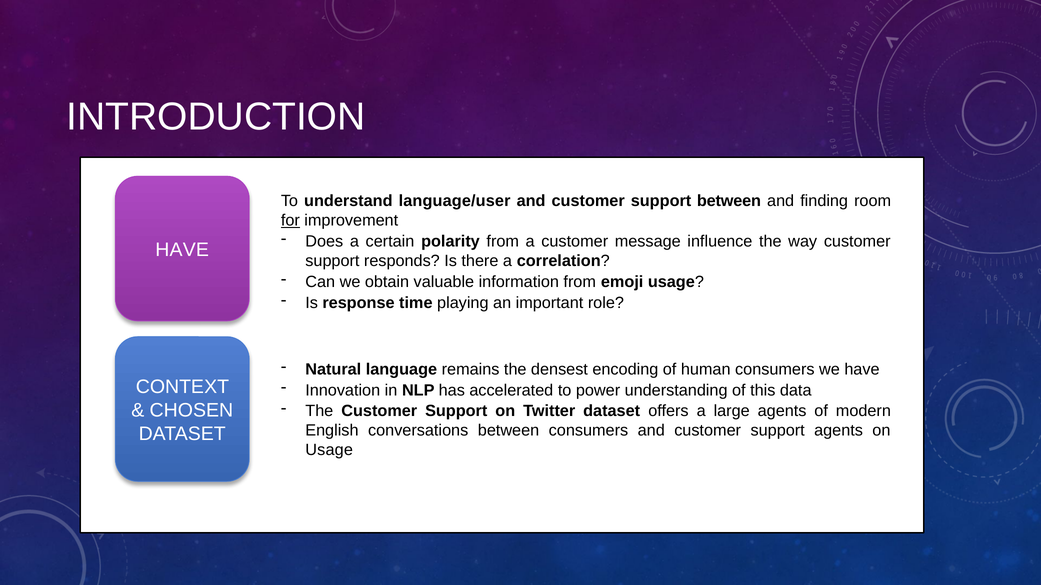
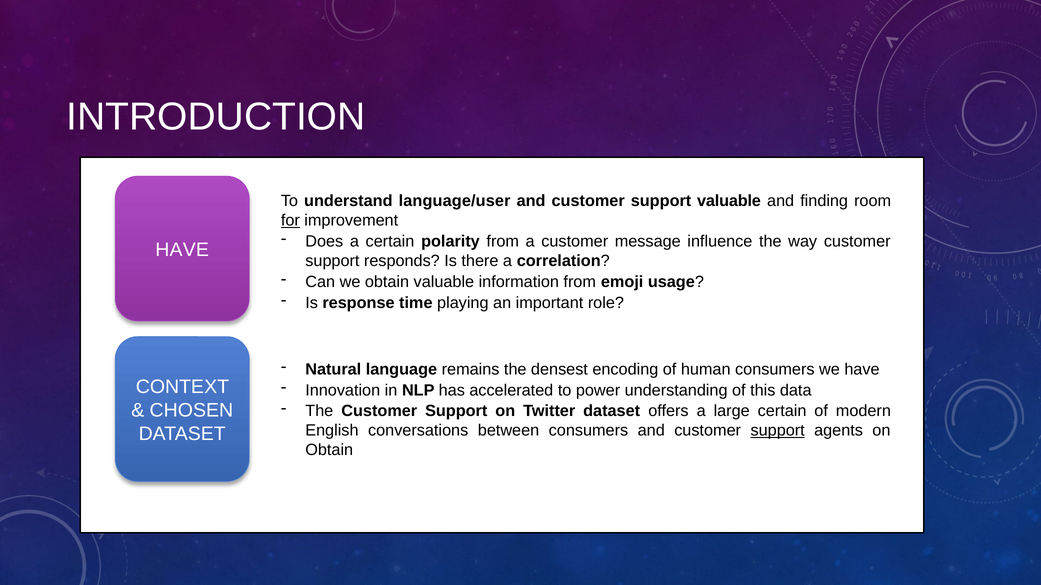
support between: between -> valuable (729, 201)
large agents: agents -> certain (782, 411)
support underline: none -> present (778, 431)
Usage: Usage -> Obtain (329, 451)
